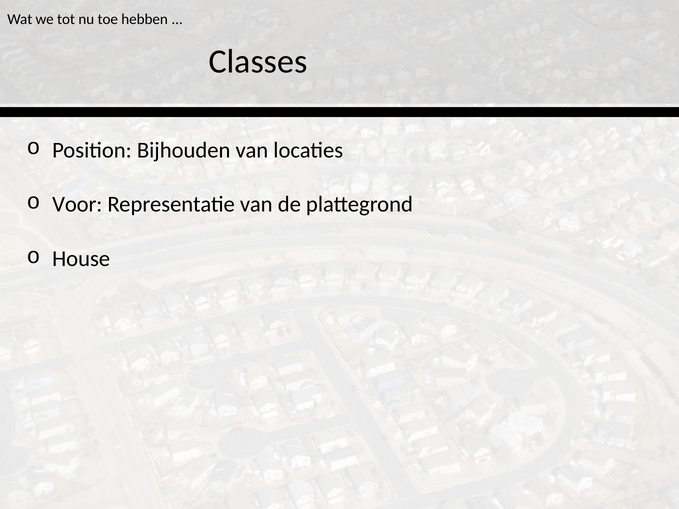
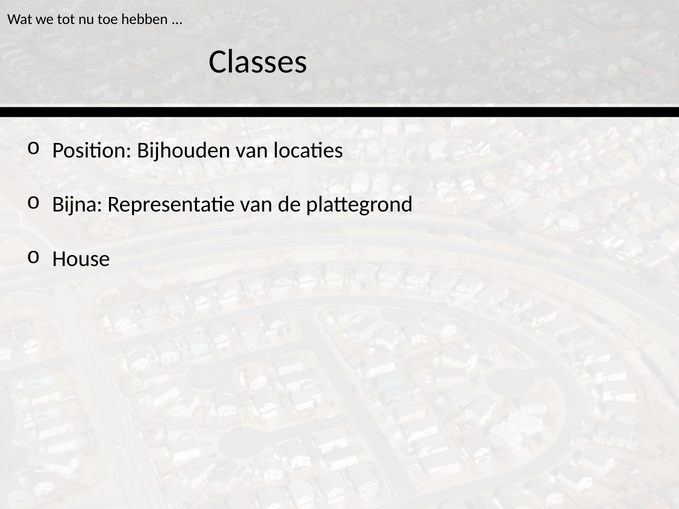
Voor: Voor -> Bijna (77, 204)
